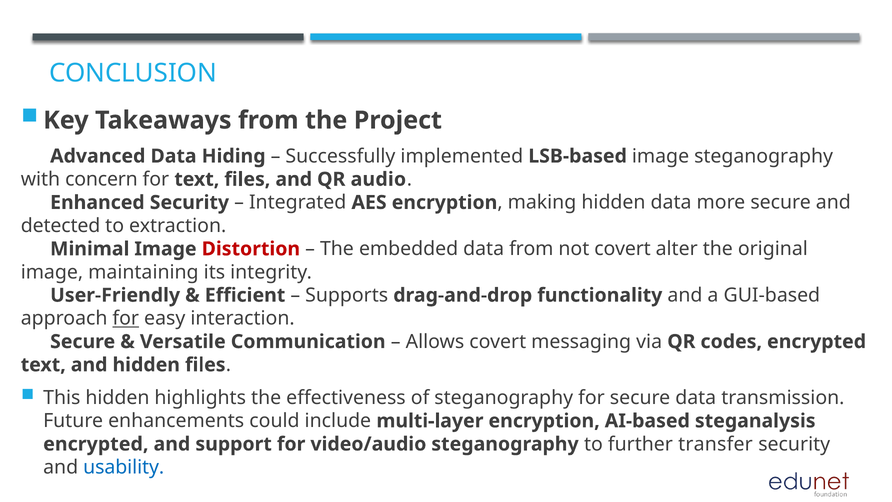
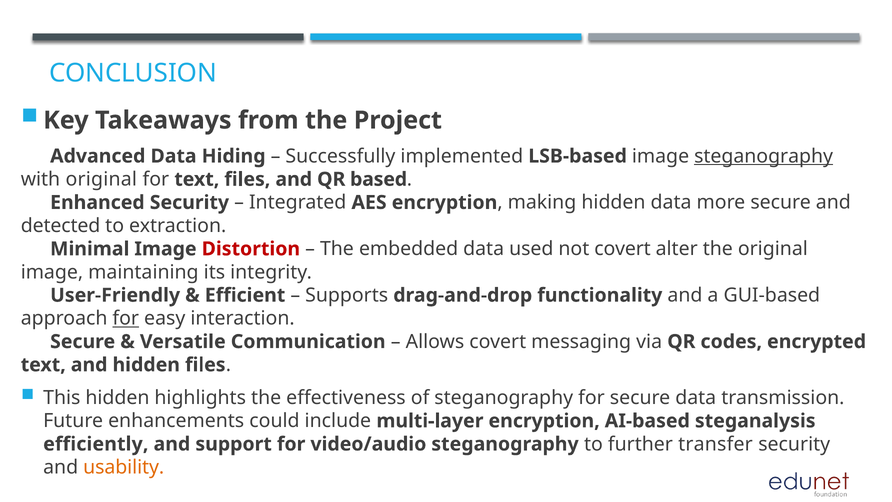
steganography underline: none -> present (764, 156)
with concern: concern -> original (101, 179)
audio: audio -> based (379, 179)
data from: from -> used (531, 249)
encrypted: encrypted -> efficiently (96, 444)
usability colour: blue -> orange (124, 467)
